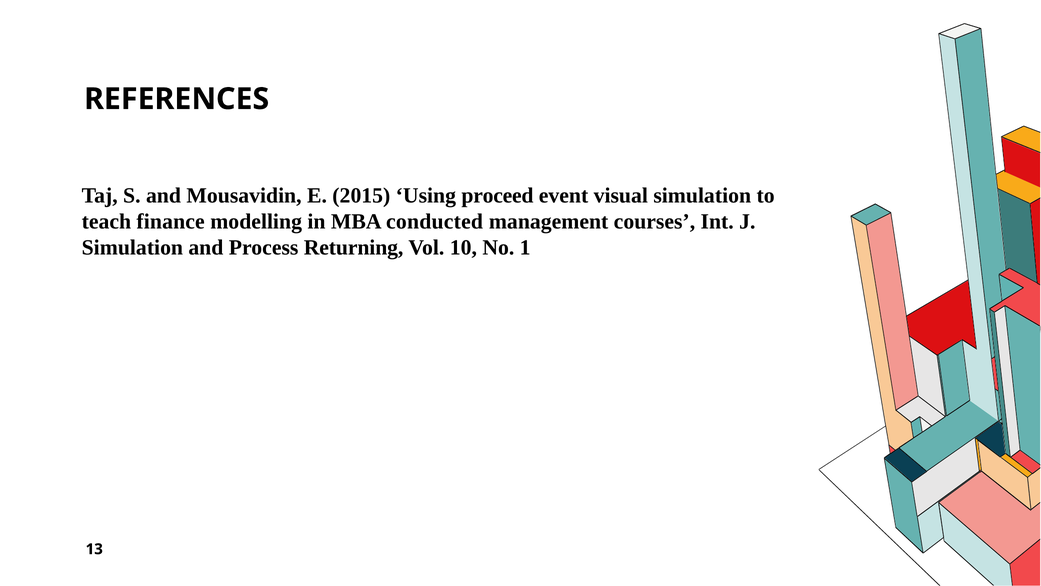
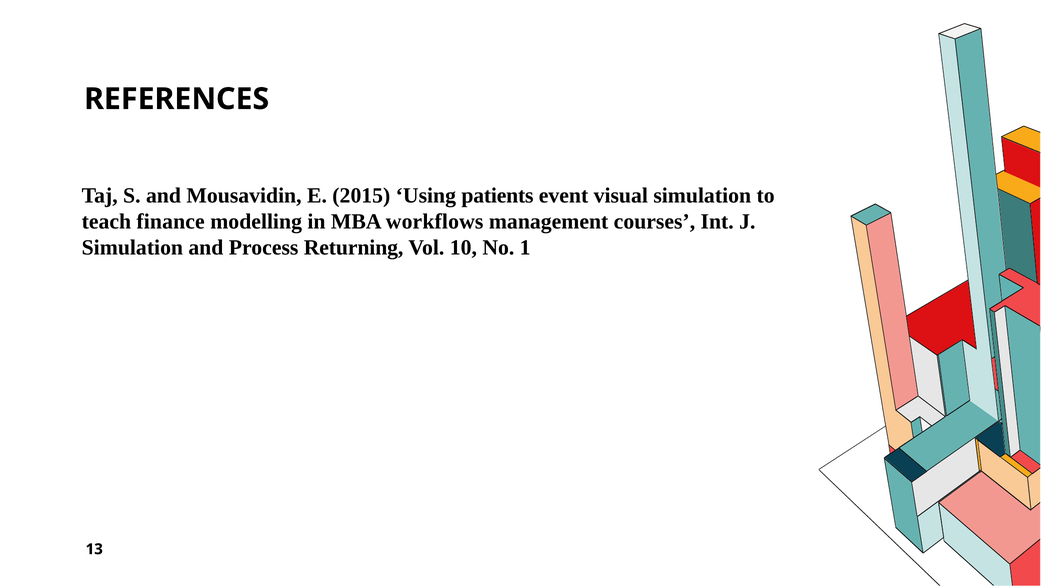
proceed: proceed -> patients (497, 195)
conducted: conducted -> workflows (435, 221)
